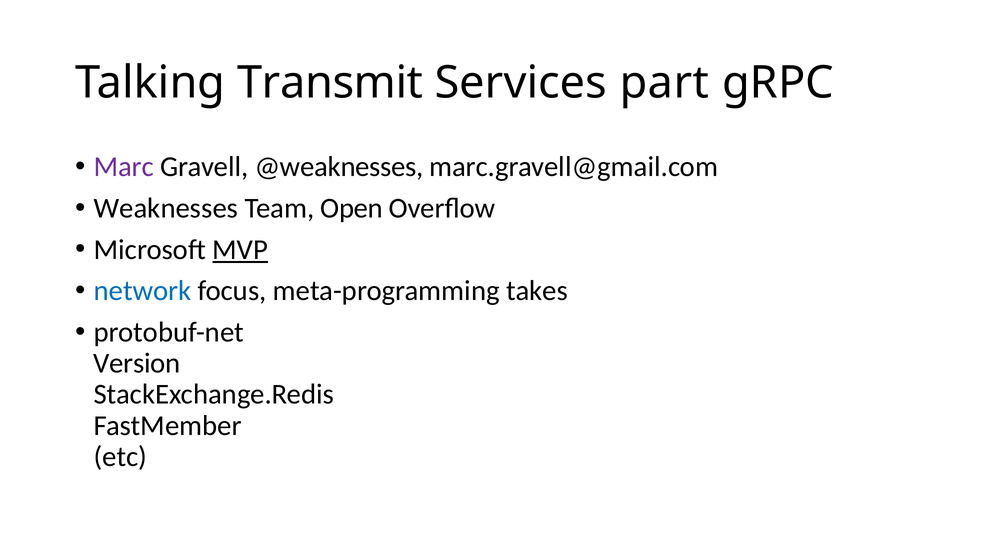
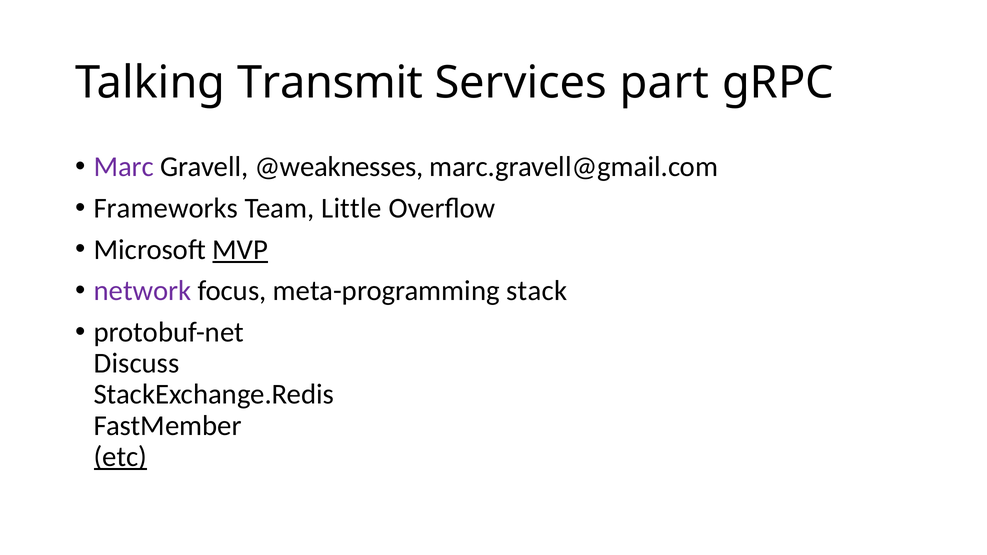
Weaknesses: Weaknesses -> Frameworks (166, 208)
Open: Open -> Little (351, 208)
network colour: blue -> purple (142, 291)
takes: takes -> stack (537, 291)
Version: Version -> Discuss (137, 364)
etc underline: none -> present (120, 457)
